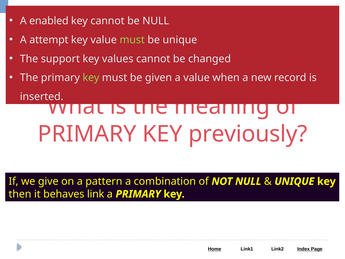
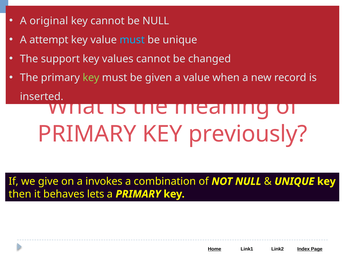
enabled: enabled -> original (49, 21)
must colour: light green -> light blue (132, 40)
pattern: pattern -> invokes (104, 181)
link: link -> lets (96, 194)
